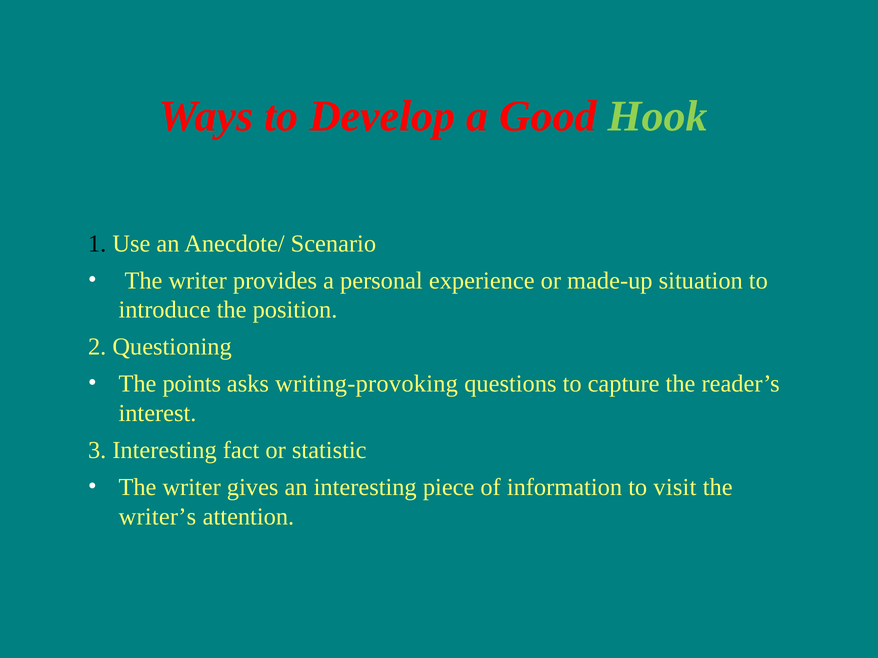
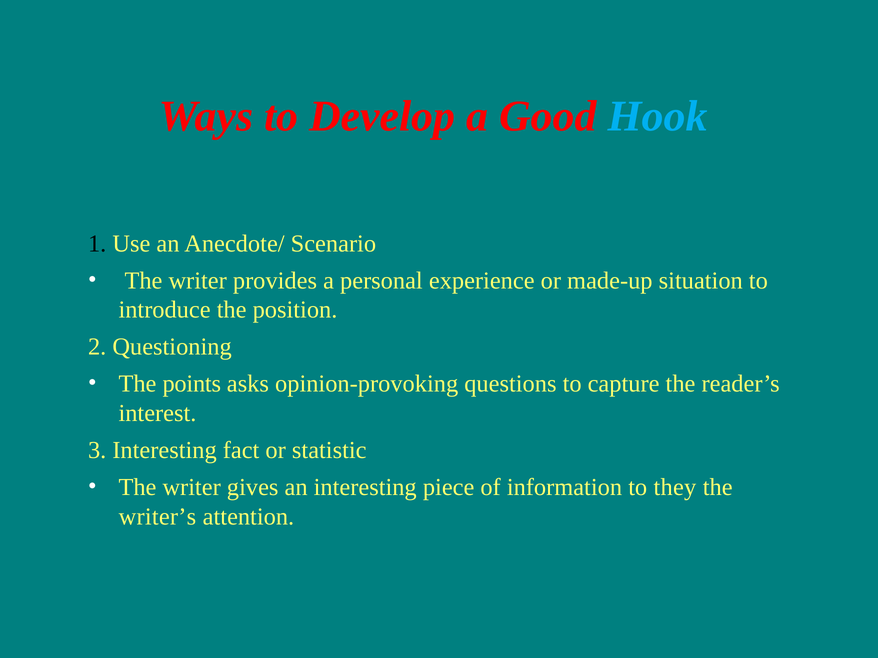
Hook colour: light green -> light blue (658, 116)
writing-provoking: writing-provoking -> opinion-provoking (367, 384)
visit: visit -> they (675, 488)
